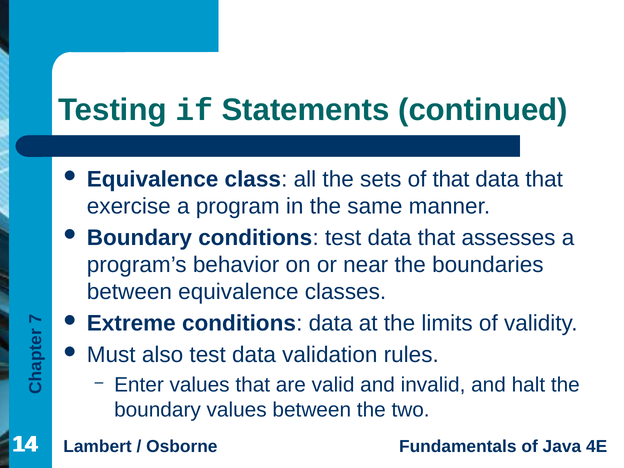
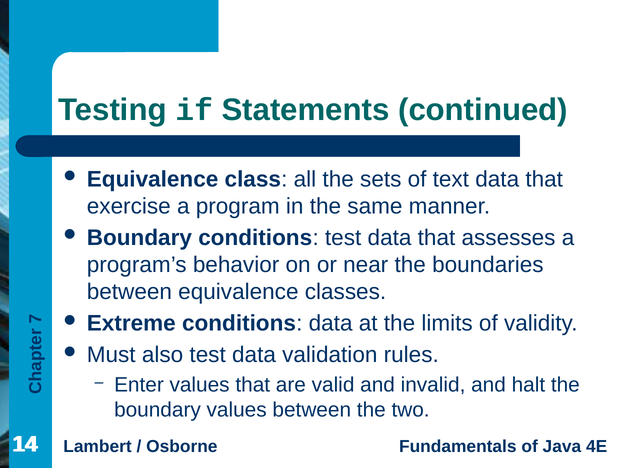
of that: that -> text (451, 179)
